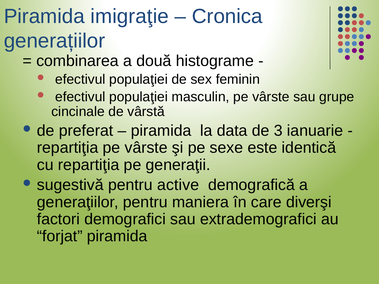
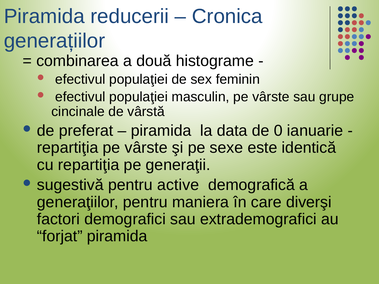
imigraţie: imigraţie -> reducerii (130, 16)
3: 3 -> 0 (278, 131)
